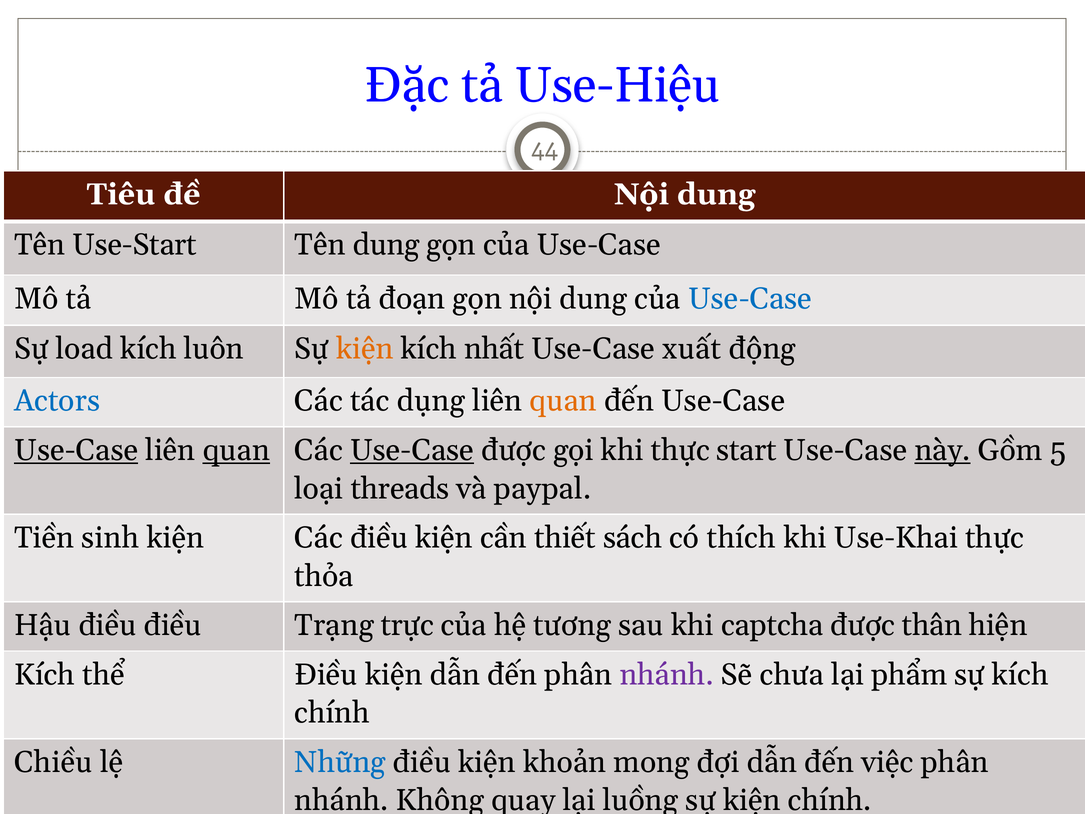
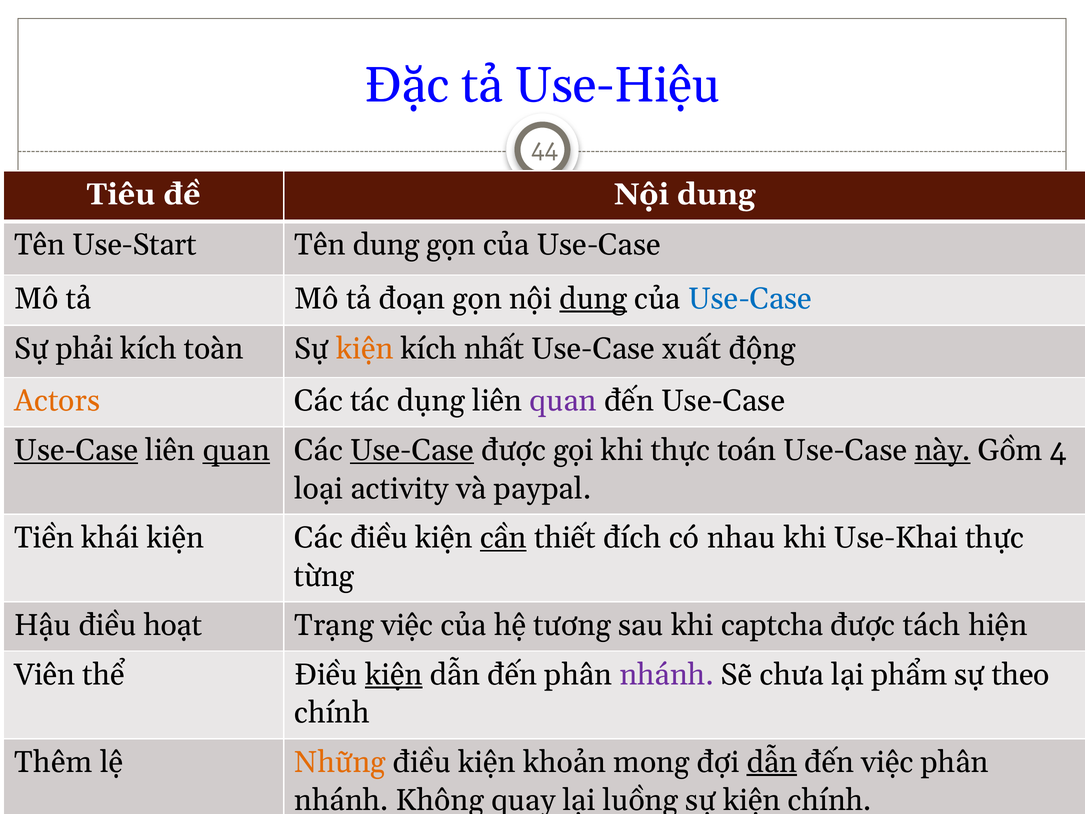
dung underline: none -> present (593, 299)
load: load -> phải (85, 349)
luôn: luôn -> toàn (214, 349)
Actors colour: blue -> orange (57, 401)
quan colour: orange -> purple (563, 401)
start: start -> toán (747, 450)
5: 5 -> 4 (1058, 450)
threads: threads -> activity (400, 488)
sinh: sinh -> khái (110, 538)
cần underline: none -> present (503, 538)
sách: sách -> đích (632, 538)
thích: thích -> nhau (741, 538)
thỏa: thỏa -> từng (324, 576)
điều điều: điều -> hoạt (173, 625)
Trạng trực: trực -> việc (407, 625)
thân: thân -> tách (932, 625)
Kích: Kích -> Viên (45, 674)
kiện underline: none -> present (394, 674)
sự kích: kích -> theo (1021, 674)
Chiều: Chiều -> Thêm (53, 762)
Những colour: blue -> orange (340, 762)
dẫn underline: none -> present (772, 762)
